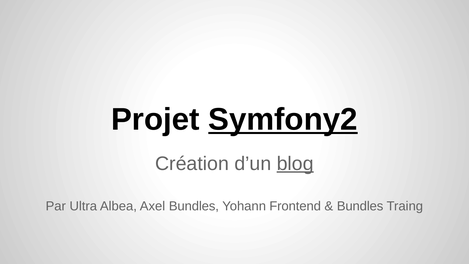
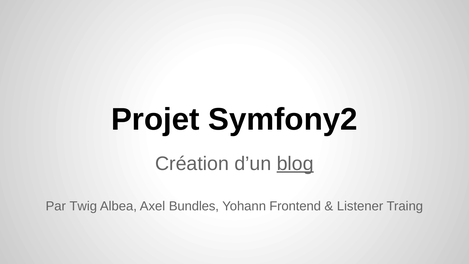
Symfony2 underline: present -> none (283, 119)
Ultra: Ultra -> Twig (83, 206)
Bundles: Bundles -> Listener (360, 206)
